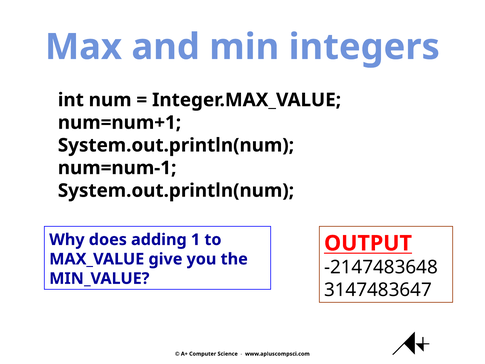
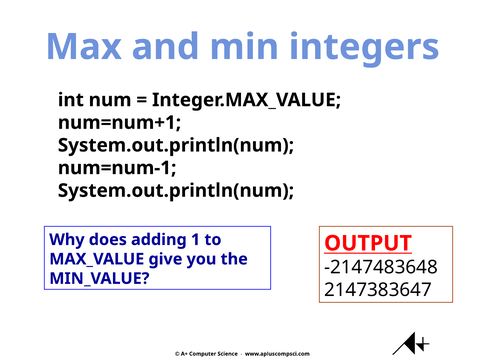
3147483647: 3147483647 -> 2147383647 (378, 290)
